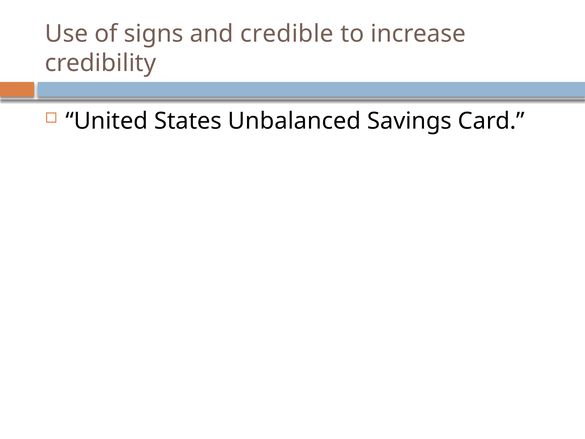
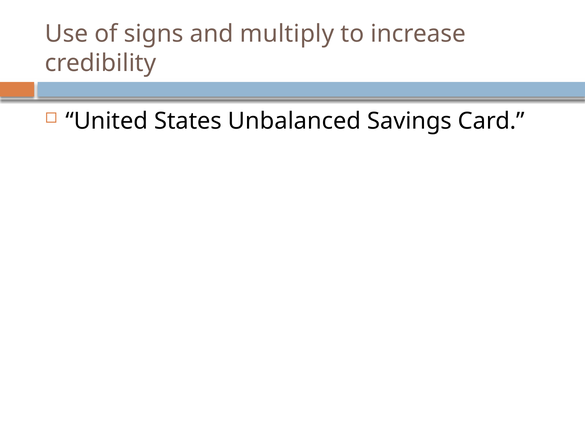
credible: credible -> multiply (287, 34)
